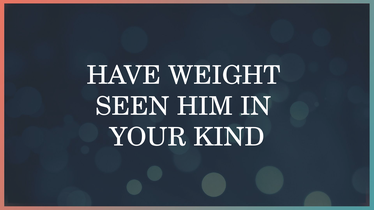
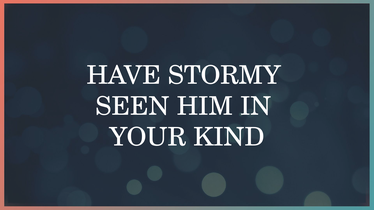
WEIGHT: WEIGHT -> STORMY (224, 76)
